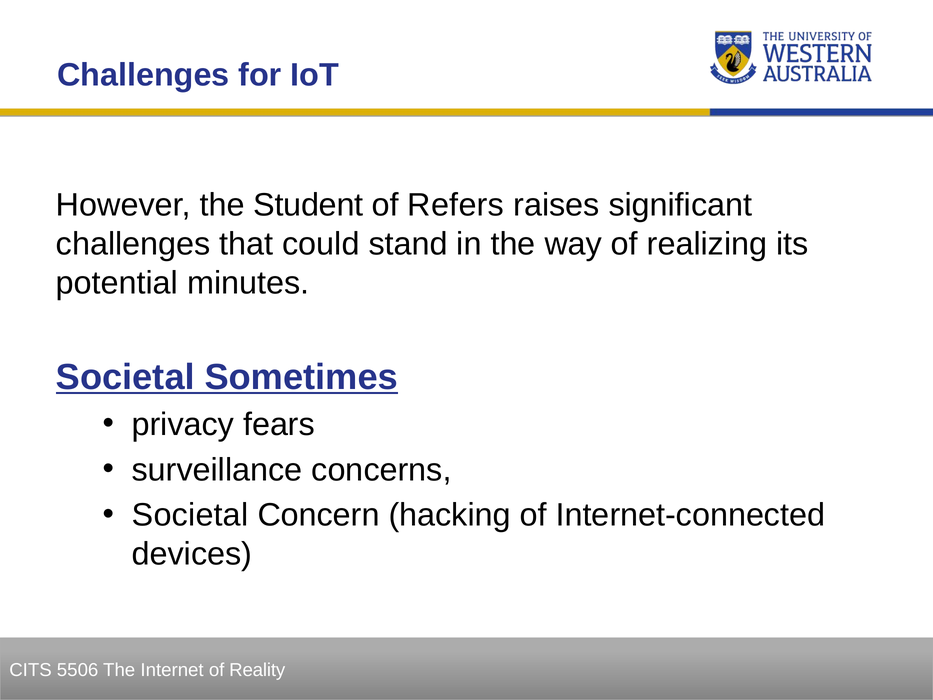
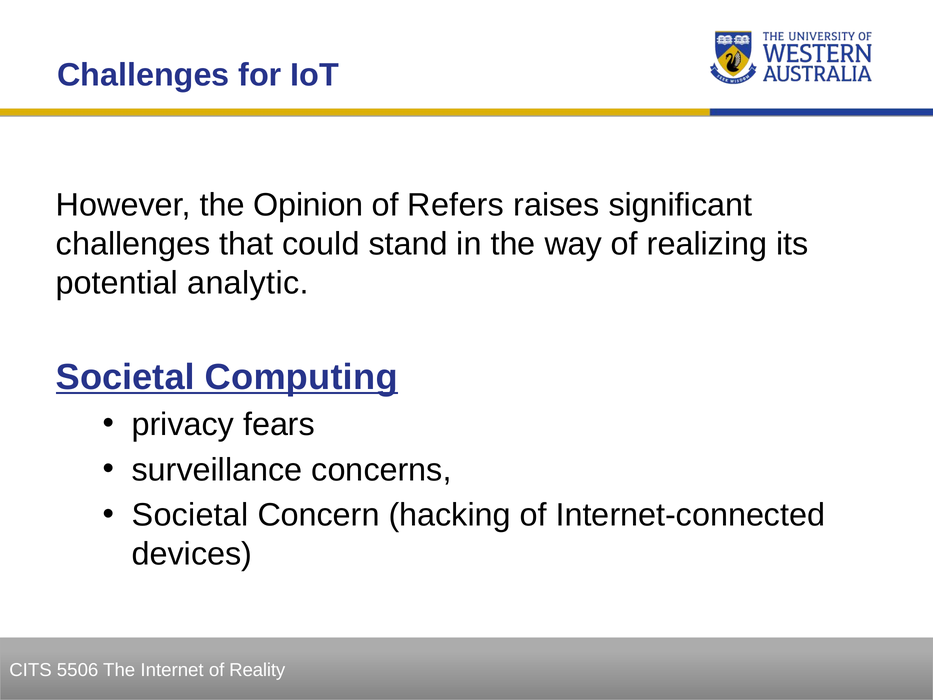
Student: Student -> Opinion (308, 205)
minutes: minutes -> analytic (248, 283)
Sometimes: Sometimes -> Computing (301, 377)
